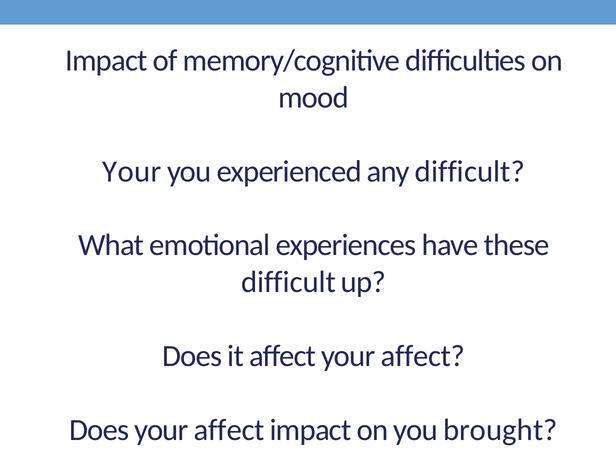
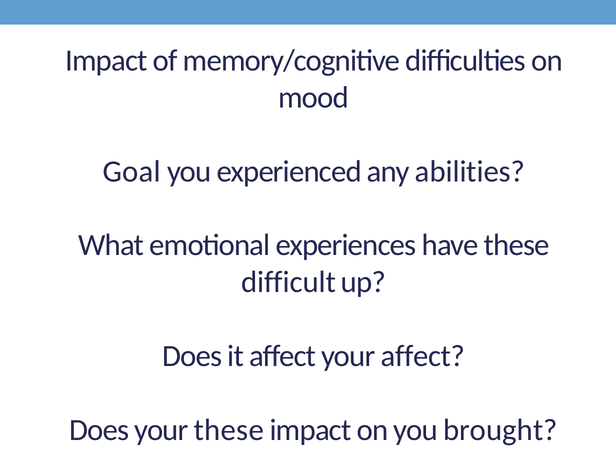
Your: Your -> Goal (132, 171)
any difficult: difficult -> abilities (470, 171)
Does your affect: affect -> these (229, 430)
